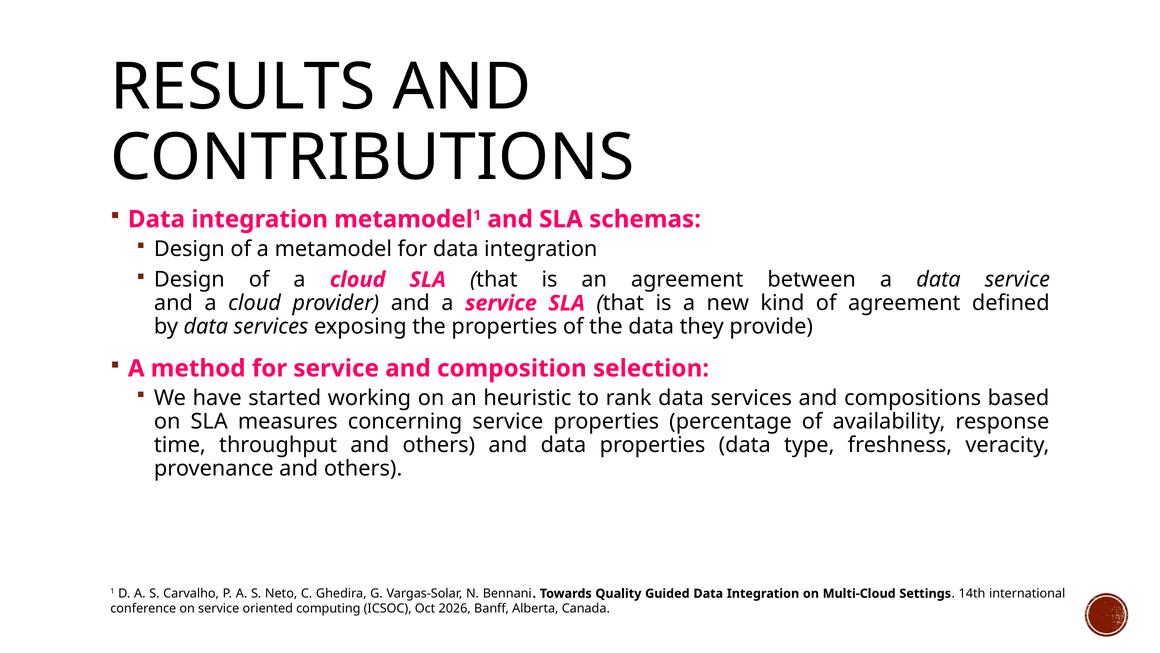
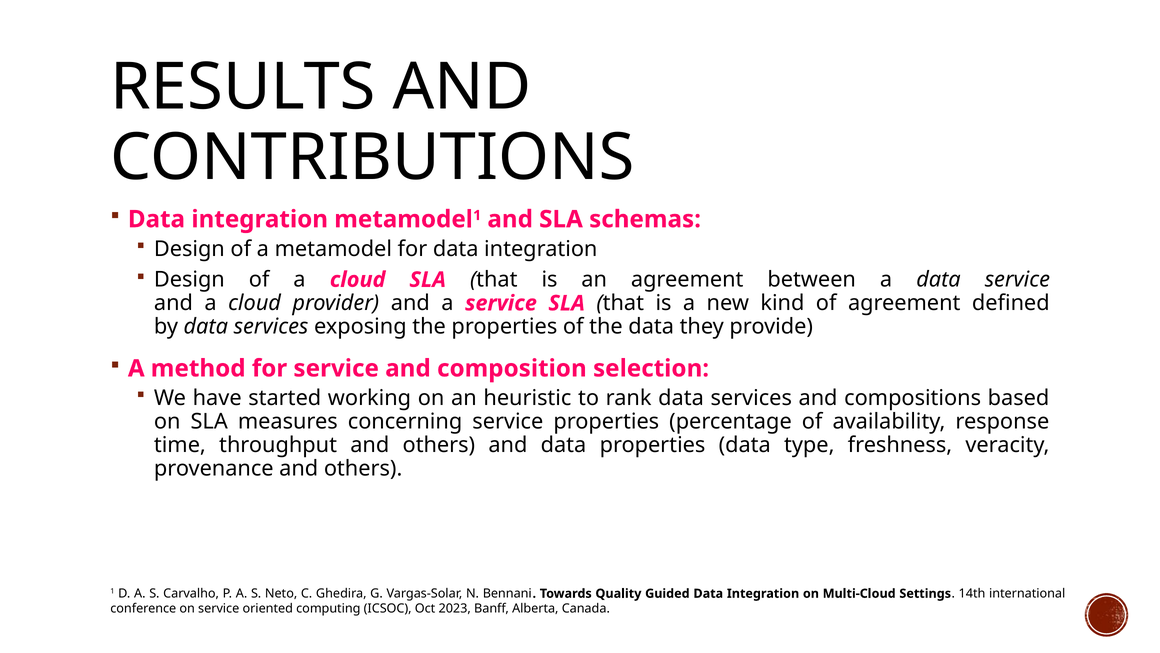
2026: 2026 -> 2023 (455, 608)
